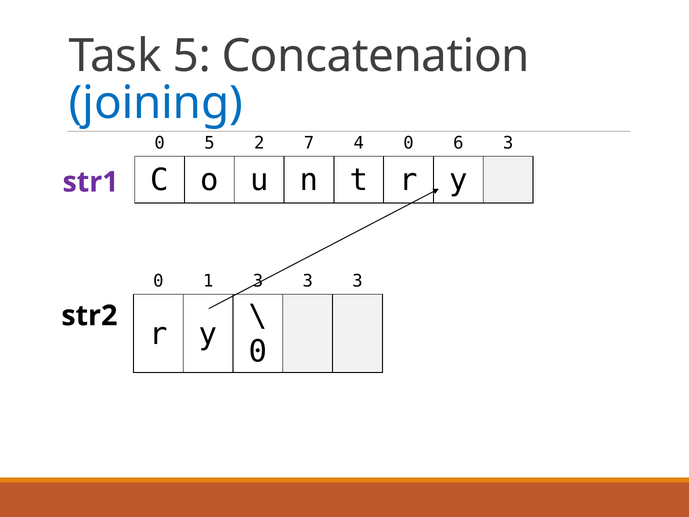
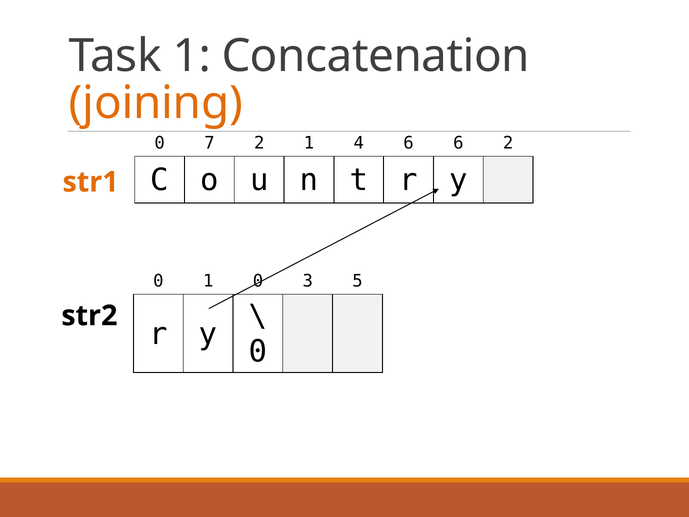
Task 5: 5 -> 1 (192, 56)
joining colour: blue -> orange (156, 103)
0 5: 5 -> 7 (209, 143)
2 7: 7 -> 1 (309, 143)
4 0: 0 -> 6 (409, 143)
6 3: 3 -> 2 (508, 143)
str1 colour: purple -> orange (91, 182)
1 3: 3 -> 0 (258, 281)
3: 3 -> 5 (358, 281)
